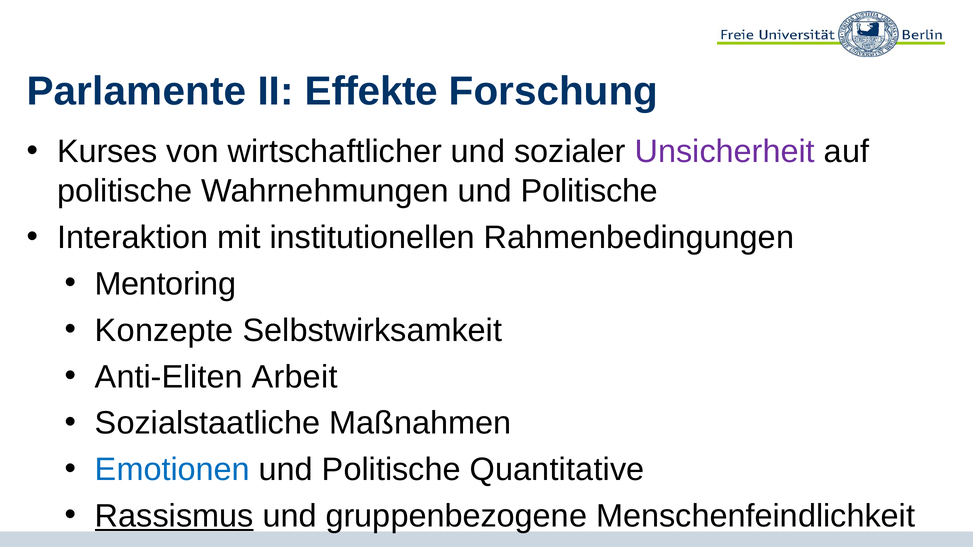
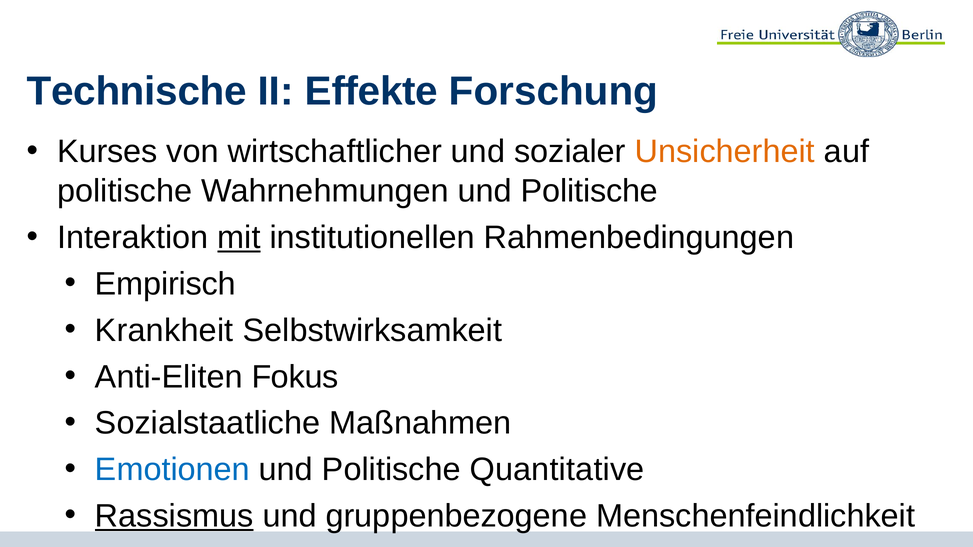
Parlamente: Parlamente -> Technische (137, 92)
Unsicherheit colour: purple -> orange (725, 152)
mit underline: none -> present (239, 238)
Mentoring: Mentoring -> Empirisch (165, 284)
Konzepte: Konzepte -> Krankheit (164, 331)
Arbeit: Arbeit -> Fokus (295, 377)
